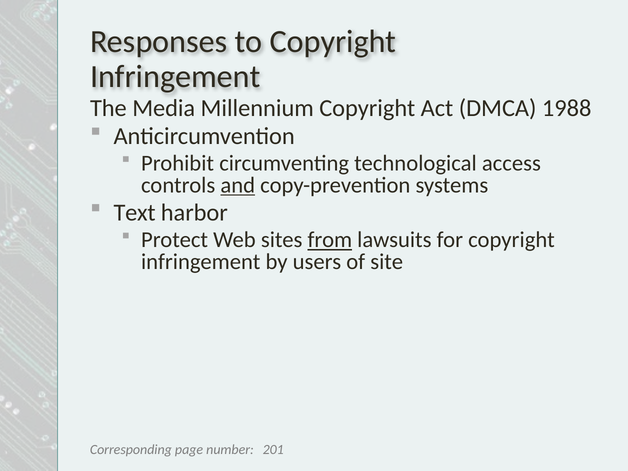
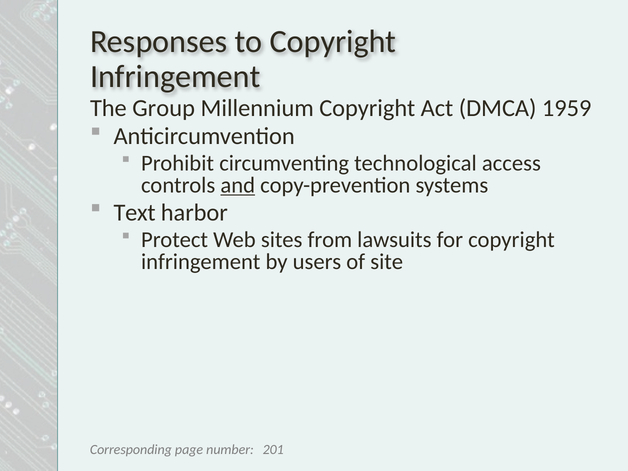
Media: Media -> Group (164, 108)
1988: 1988 -> 1959 (567, 108)
from underline: present -> none (330, 240)
